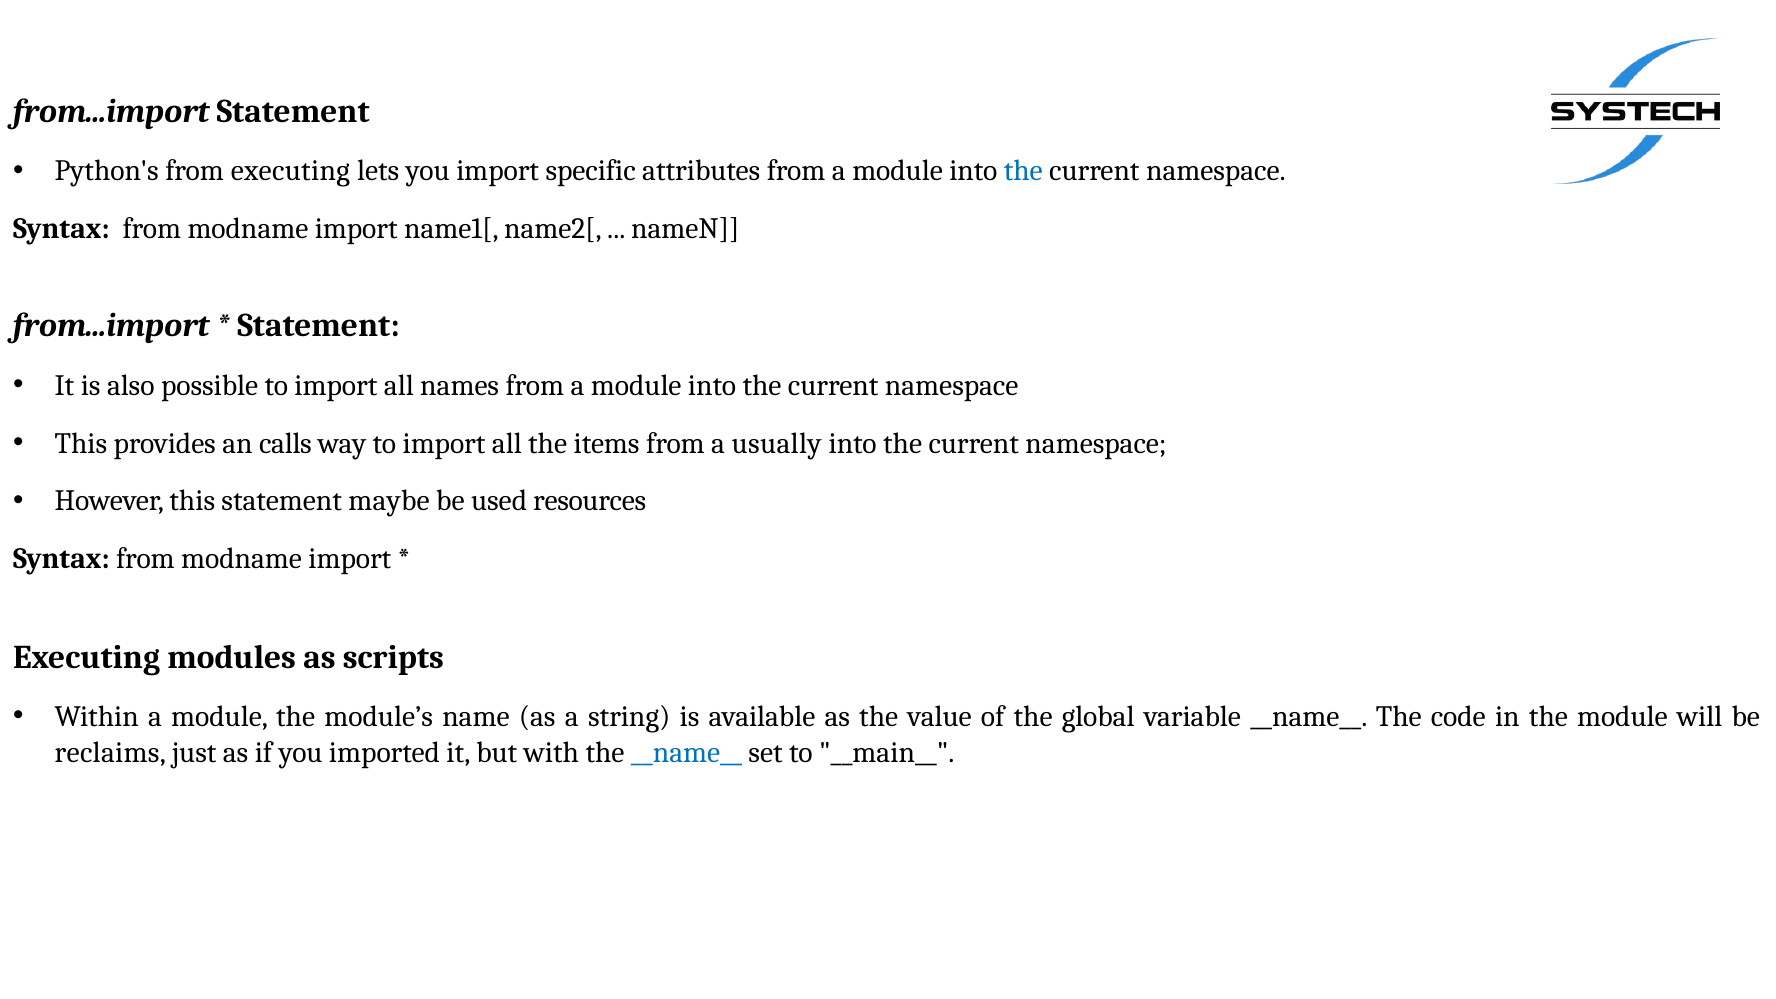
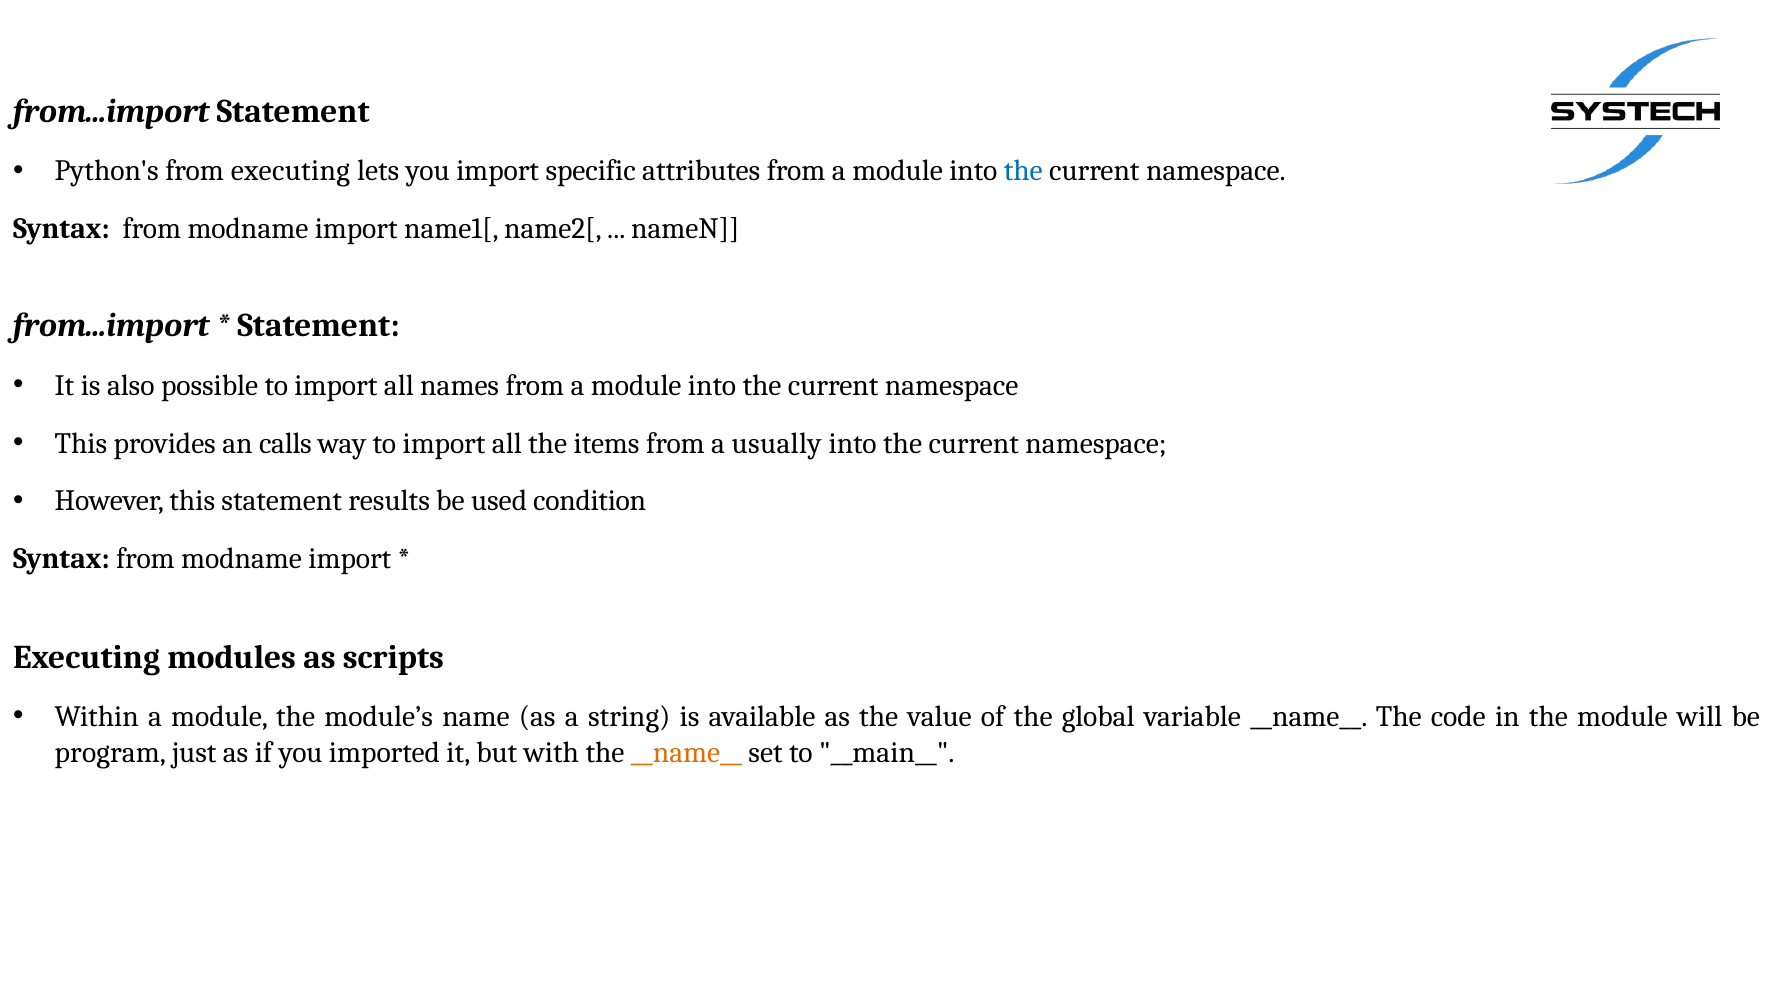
maybe: maybe -> results (389, 501)
resources: resources -> condition (590, 501)
reclaims: reclaims -> program (110, 752)
__name__ colour: blue -> orange (686, 752)
